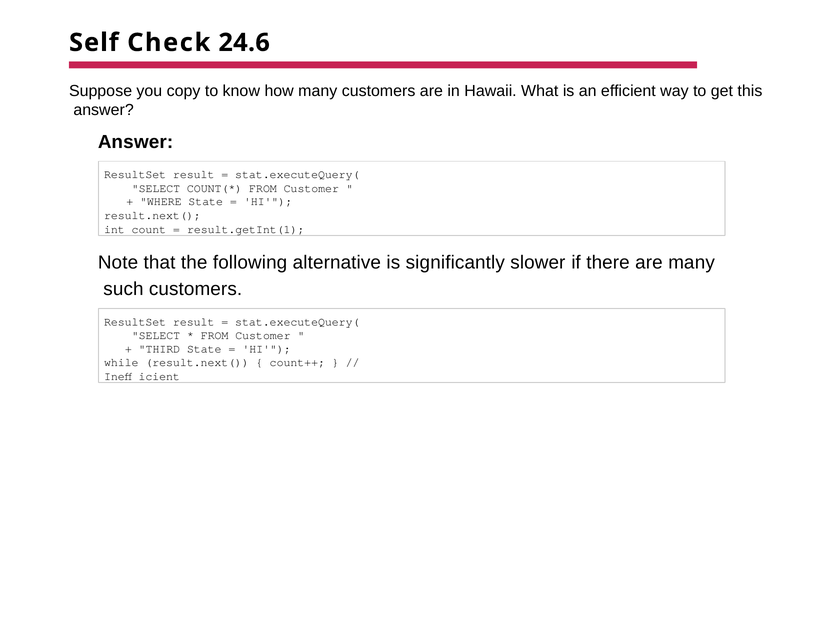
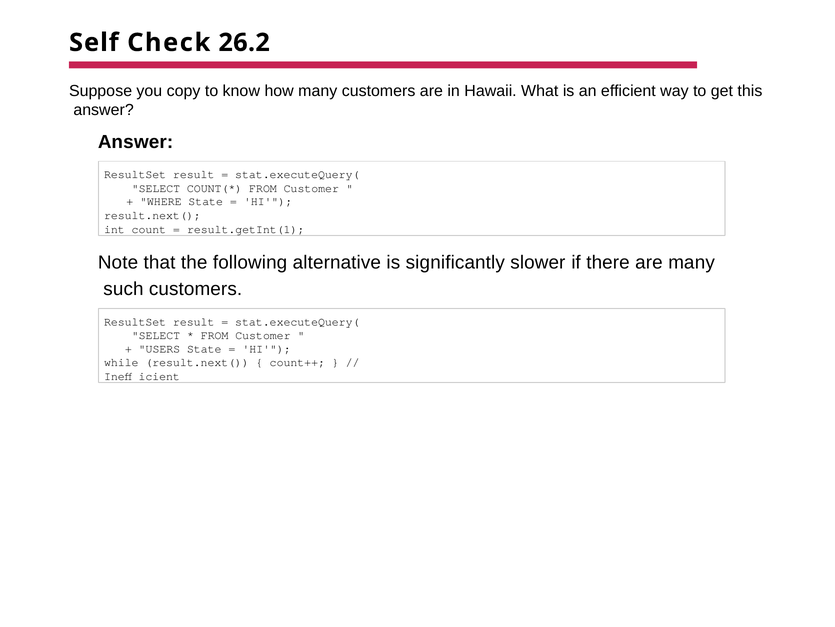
24.6: 24.6 -> 26.2 (244, 43)
THIRD: THIRD -> USERS (159, 348)
